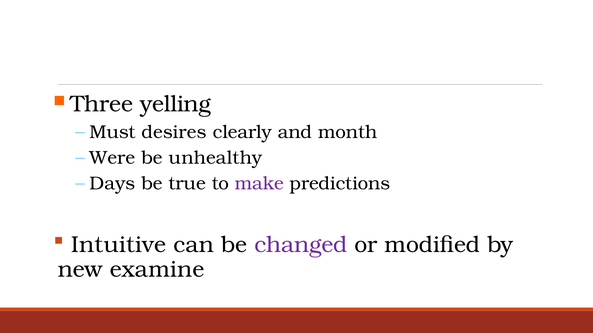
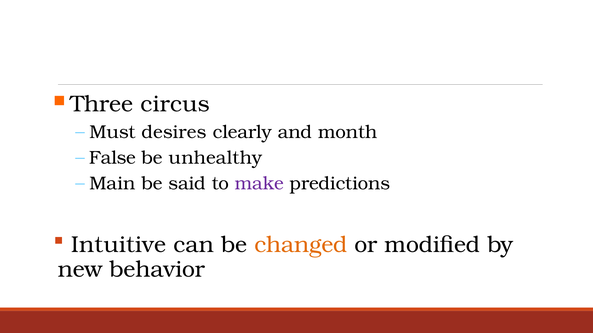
yelling: yelling -> circus (175, 104)
Were: Were -> False (113, 158)
Days: Days -> Main (112, 184)
true: true -> said (187, 184)
changed colour: purple -> orange (301, 245)
examine: examine -> behavior (157, 270)
